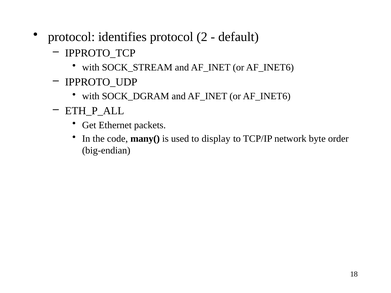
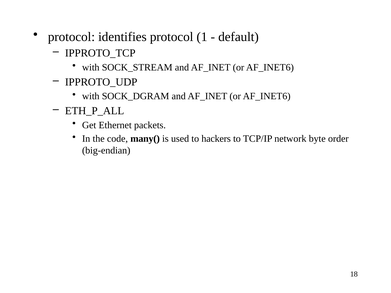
2: 2 -> 1 (202, 37)
display: display -> hackers (216, 139)
